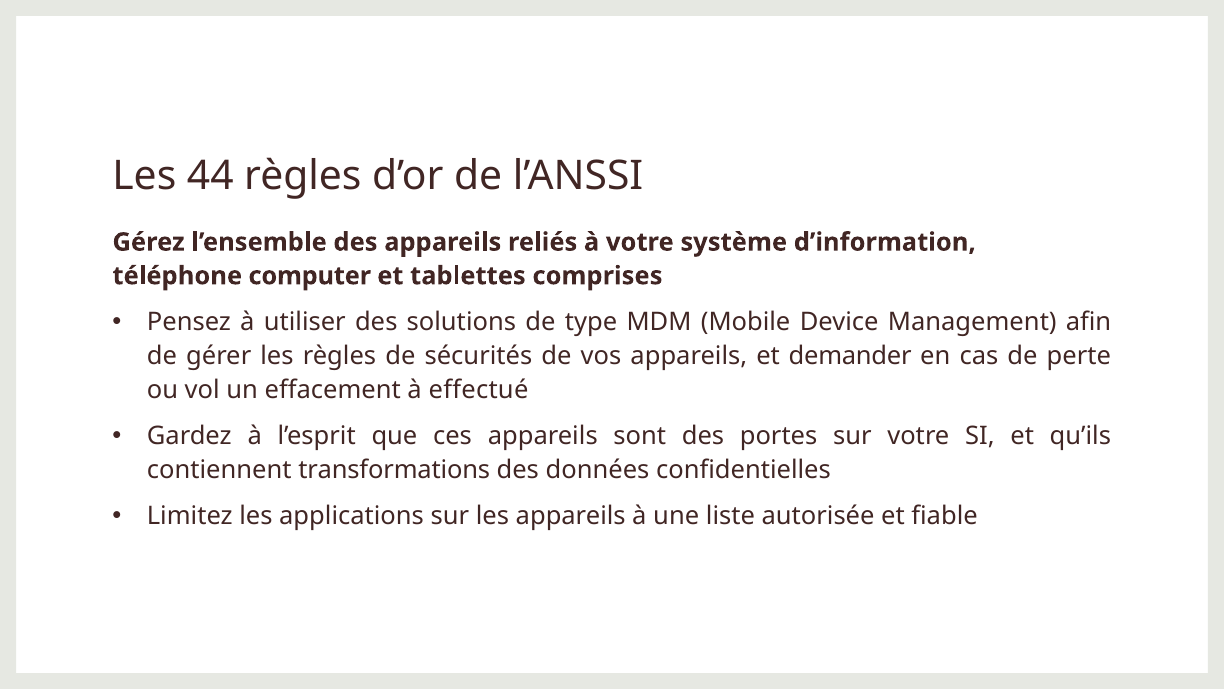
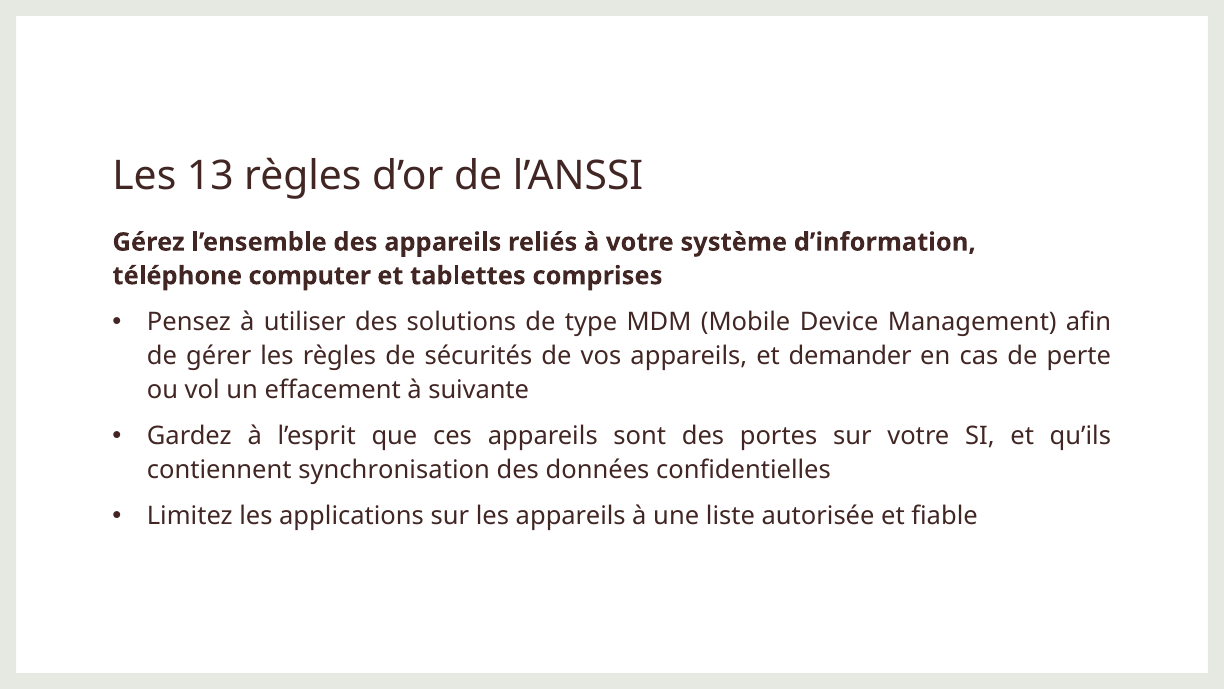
44: 44 -> 13 (210, 176)
effectué: effectué -> suivante (479, 389)
transformations: transformations -> synchronisation (394, 469)
